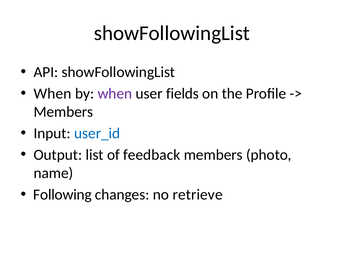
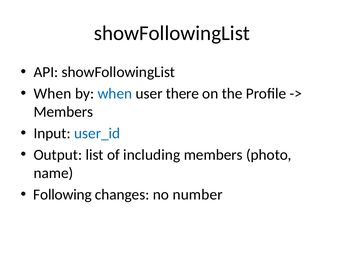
when colour: purple -> blue (115, 94)
fields: fields -> there (182, 94)
feedback: feedback -> including (152, 155)
retrieve: retrieve -> number (198, 195)
